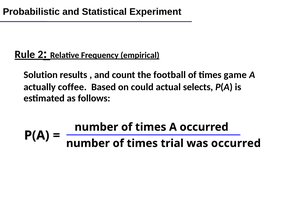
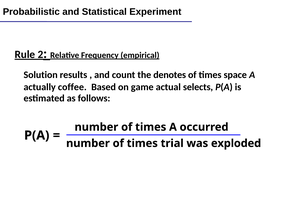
football: football -> denotes (170, 75)
game: game -> space (235, 75)
could: could -> game (142, 87)
was occurred: occurred -> exploded (236, 143)
